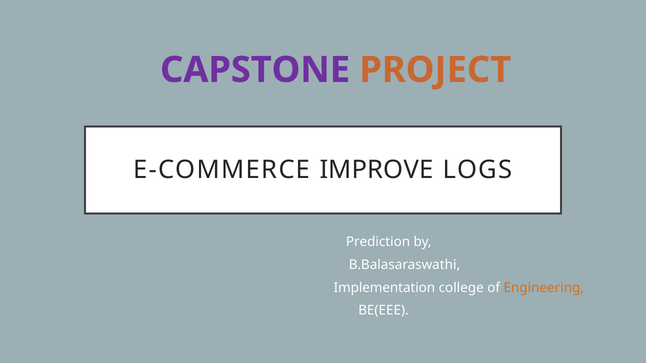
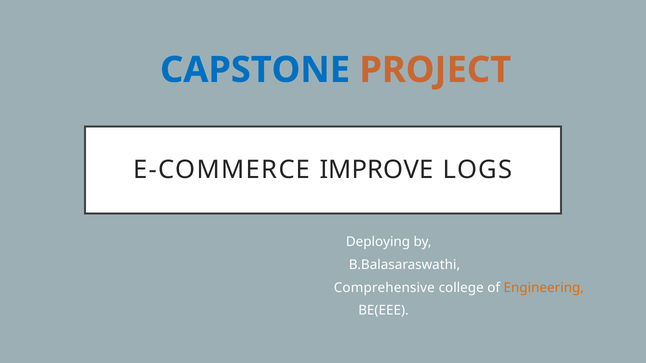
CAPSTONE colour: purple -> blue (255, 70)
Prediction: Prediction -> Deploying (378, 242)
Implementation: Implementation -> Comprehensive (384, 288)
